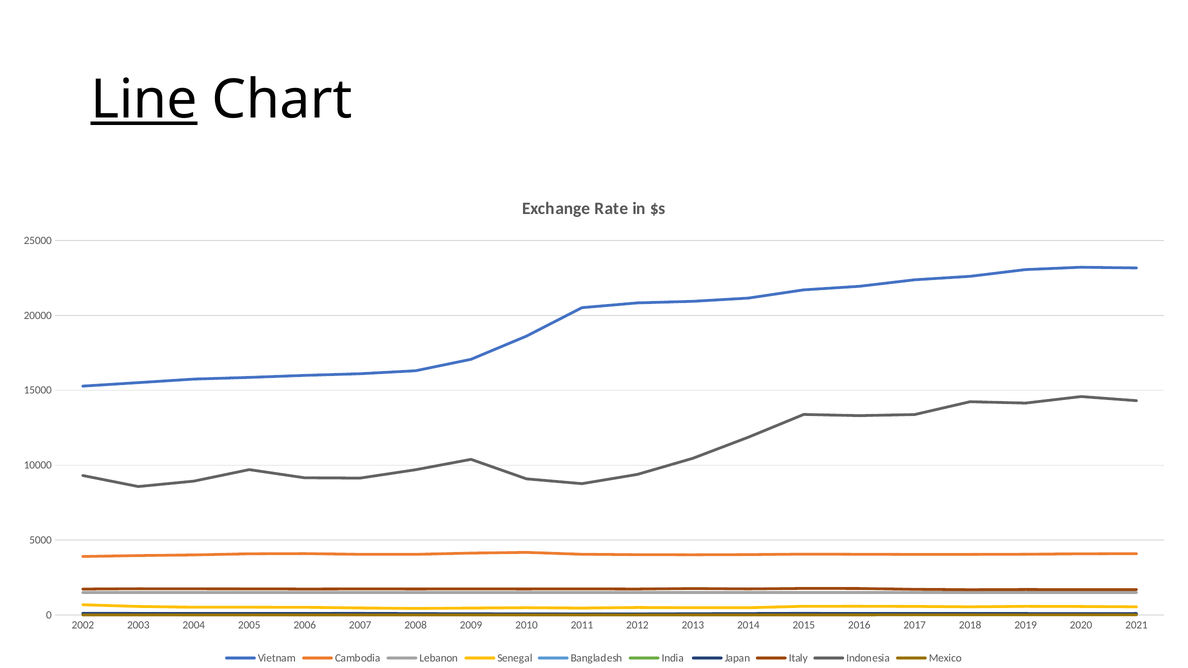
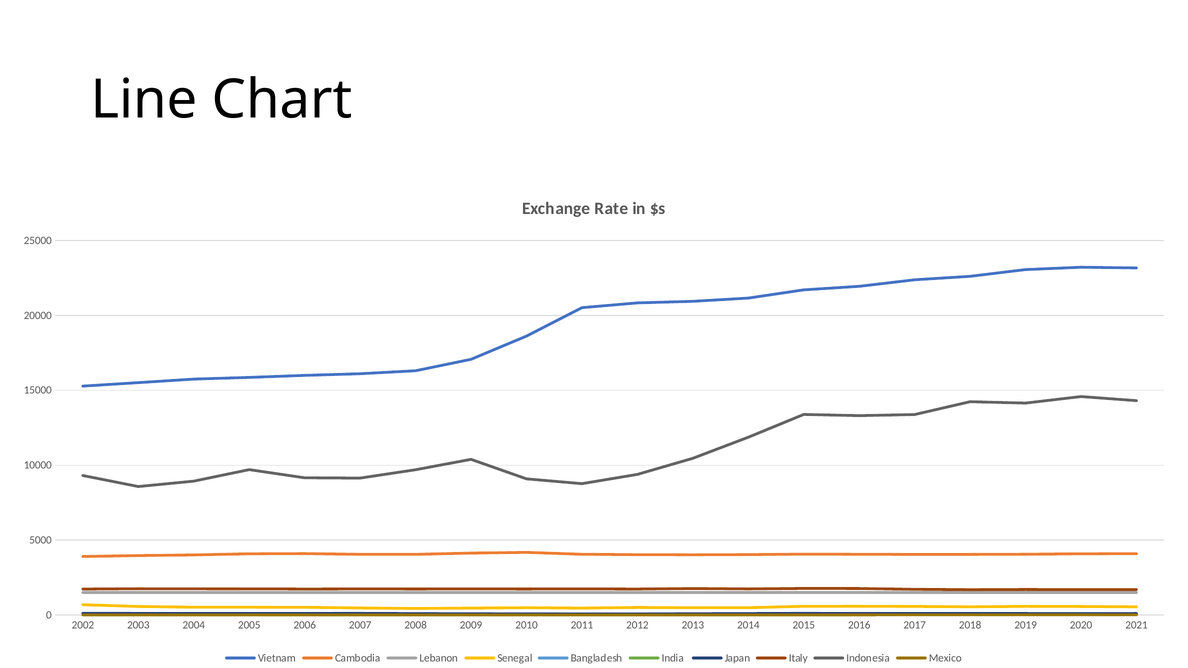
Line underline: present -> none (144, 100)
